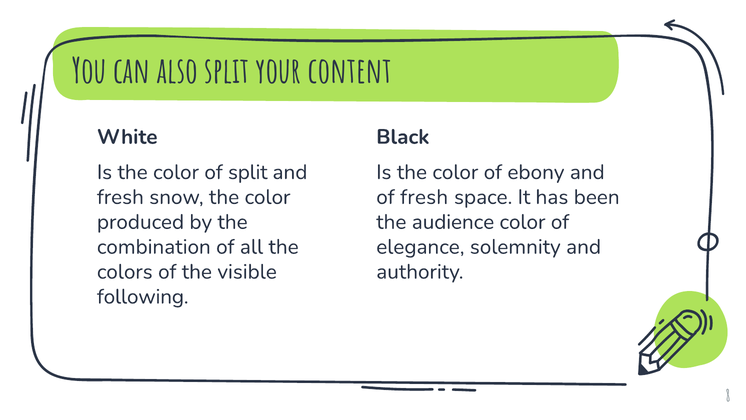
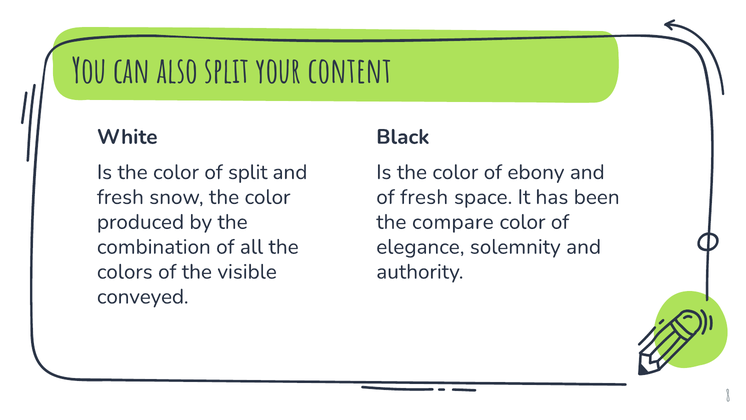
audience: audience -> compare (453, 222)
following: following -> conveyed (143, 296)
